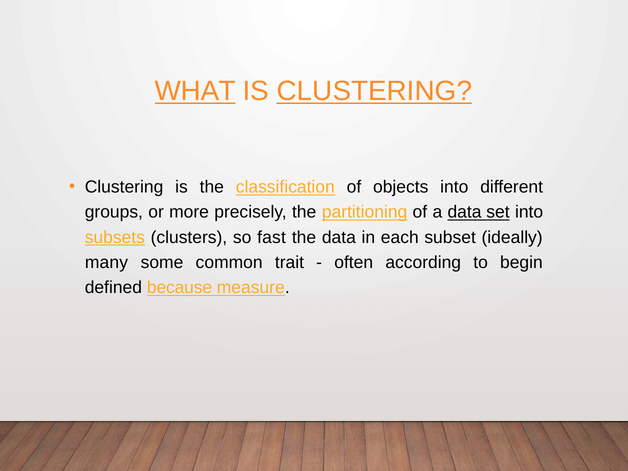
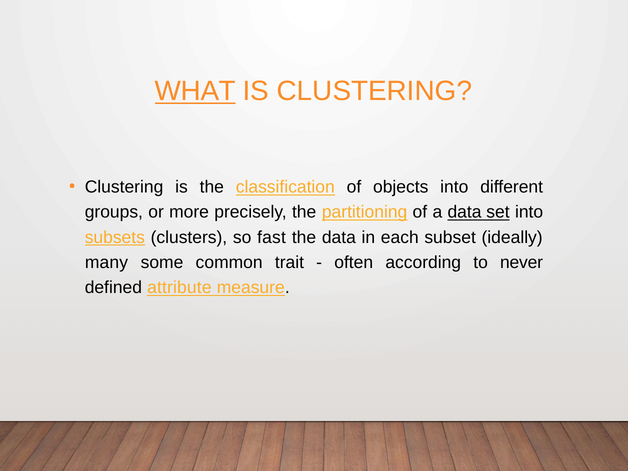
CLUSTERING underline: present -> none (374, 91)
begin: begin -> never (522, 262)
because: because -> attribute (179, 288)
